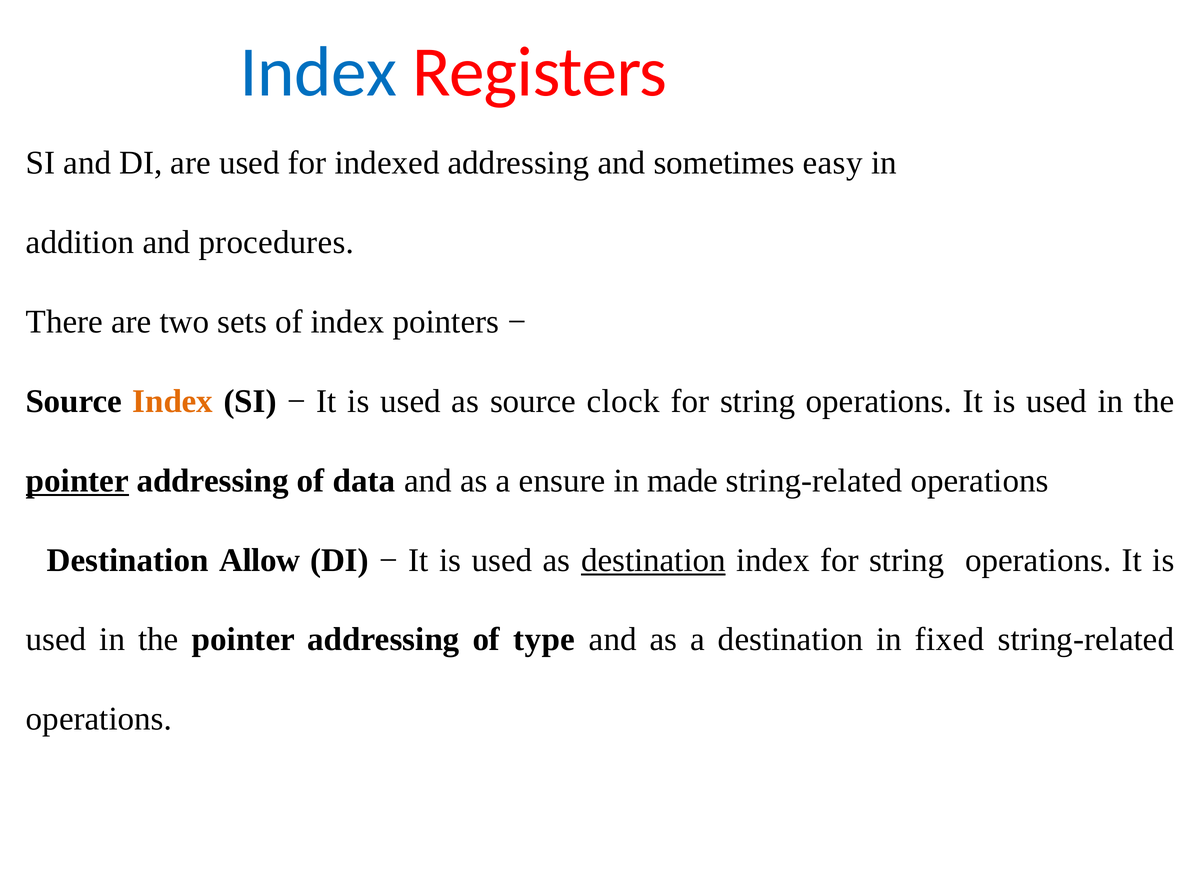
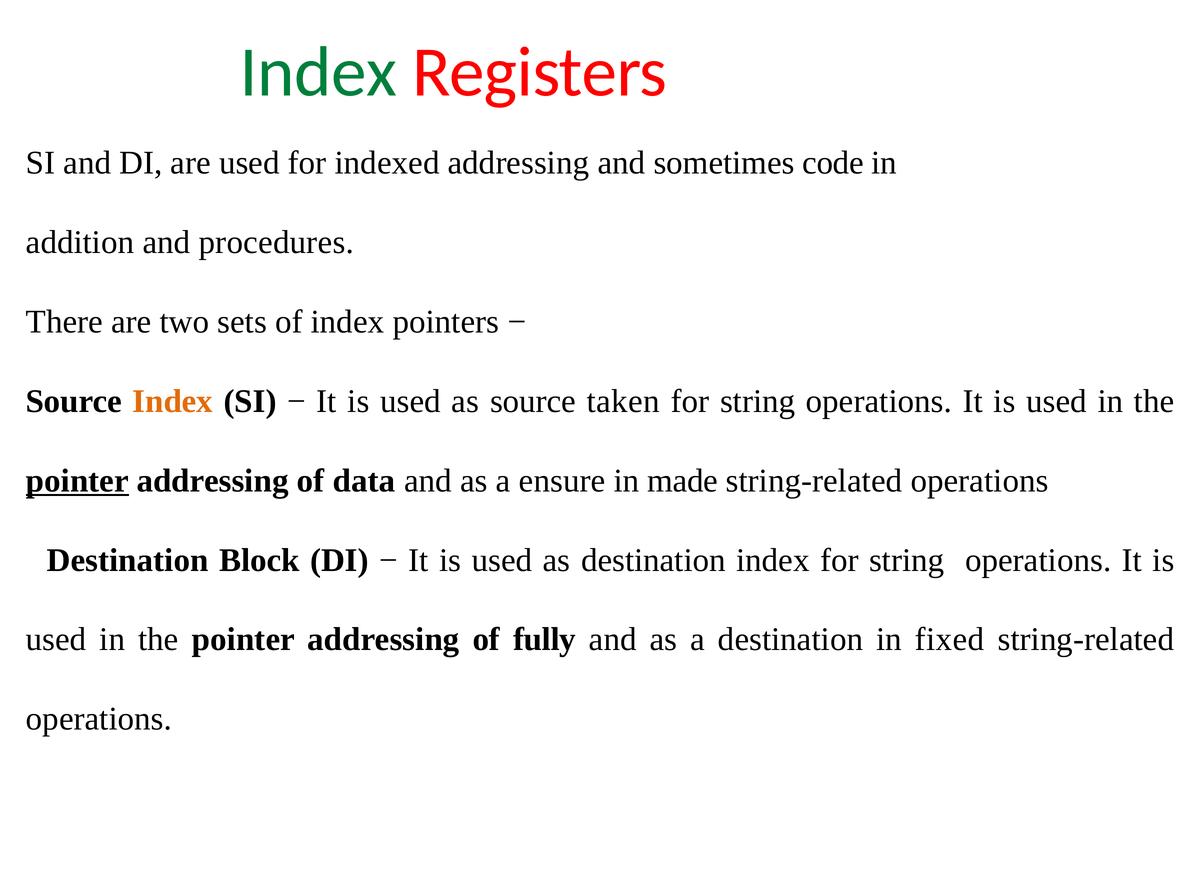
Index colour: blue -> green (318, 72)
easy: easy -> code (833, 163)
clock: clock -> taken (623, 401)
Allow: Allow -> Block (260, 560)
destination underline: present -> none (654, 560)
type: type -> fully (545, 640)
